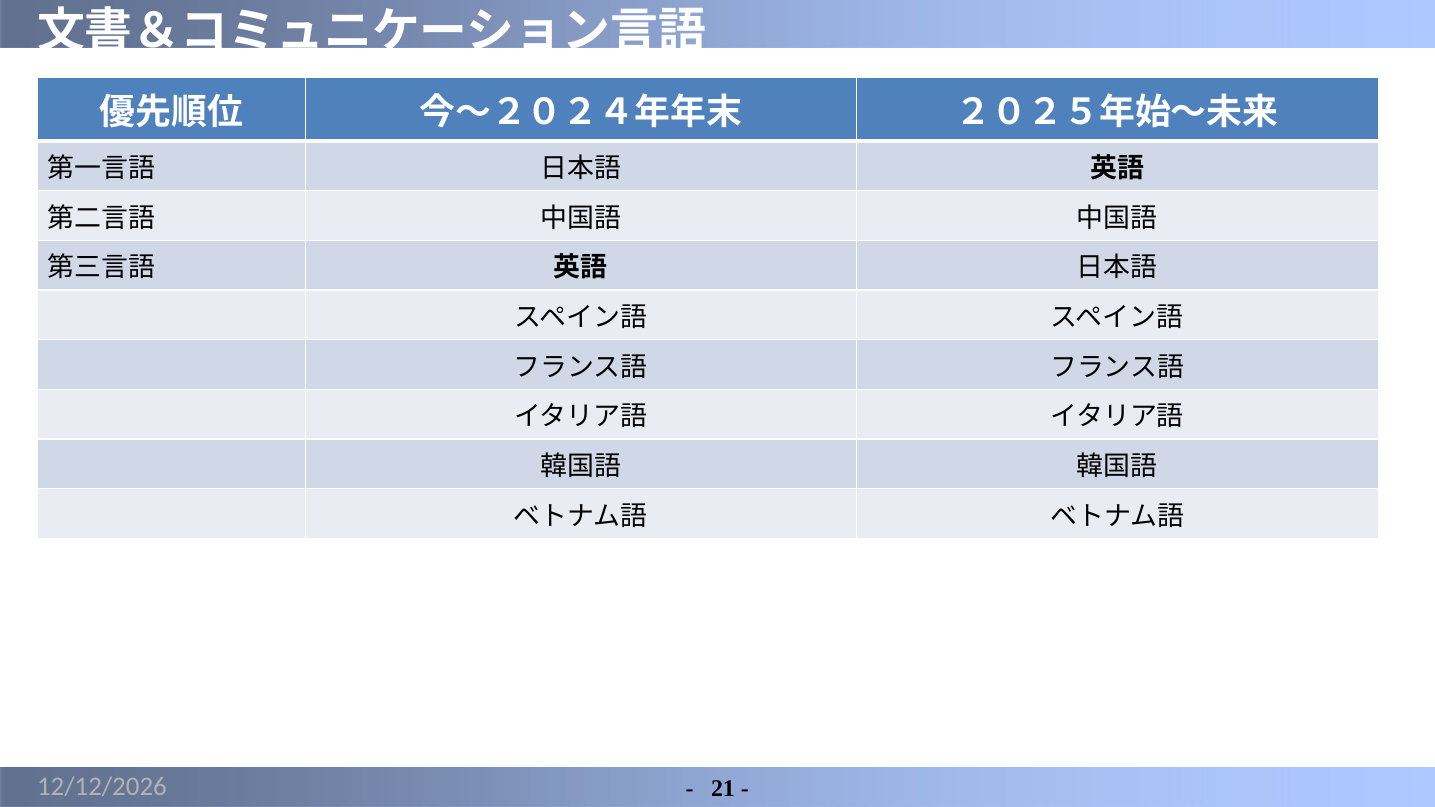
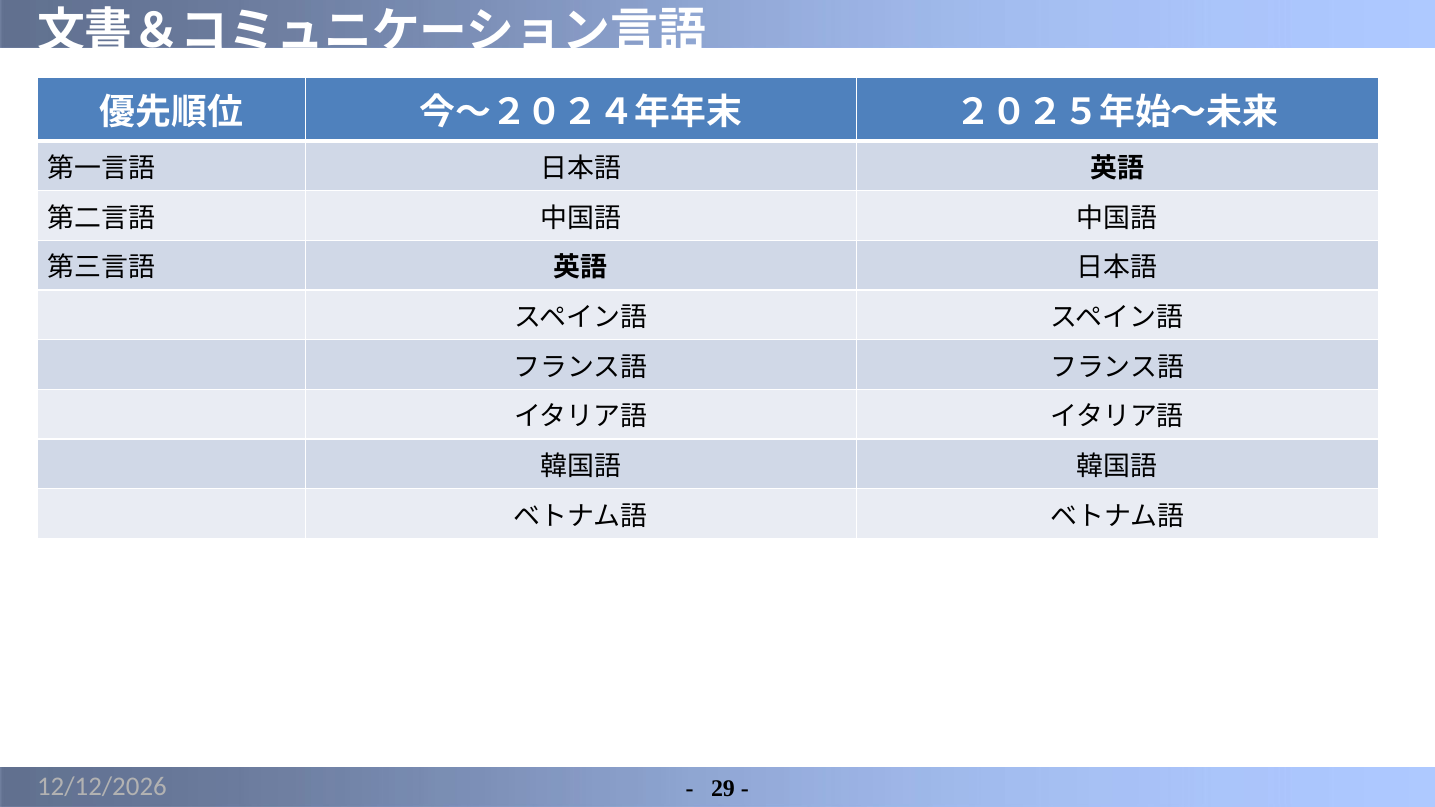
21: 21 -> 29 (723, 789)
